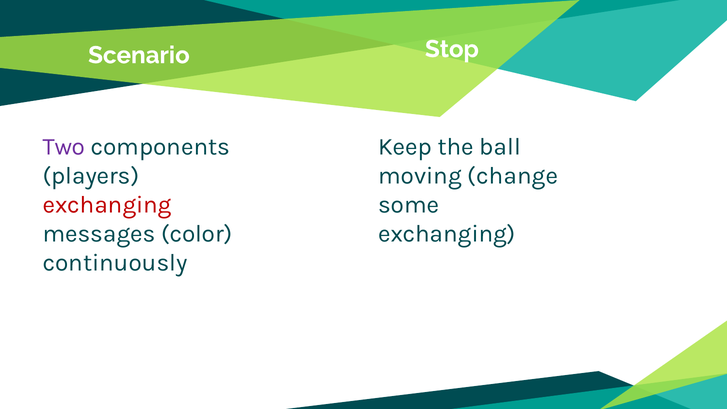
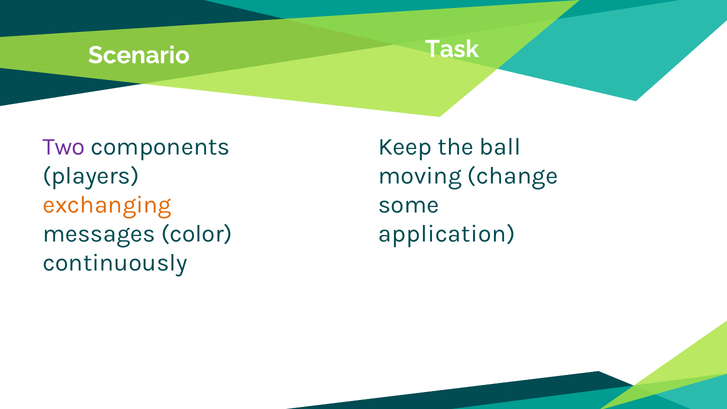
Stop: Stop -> Task (452, 49)
exchanging colour: red -> orange (107, 205)
exchanging: exchanging -> application (447, 234)
